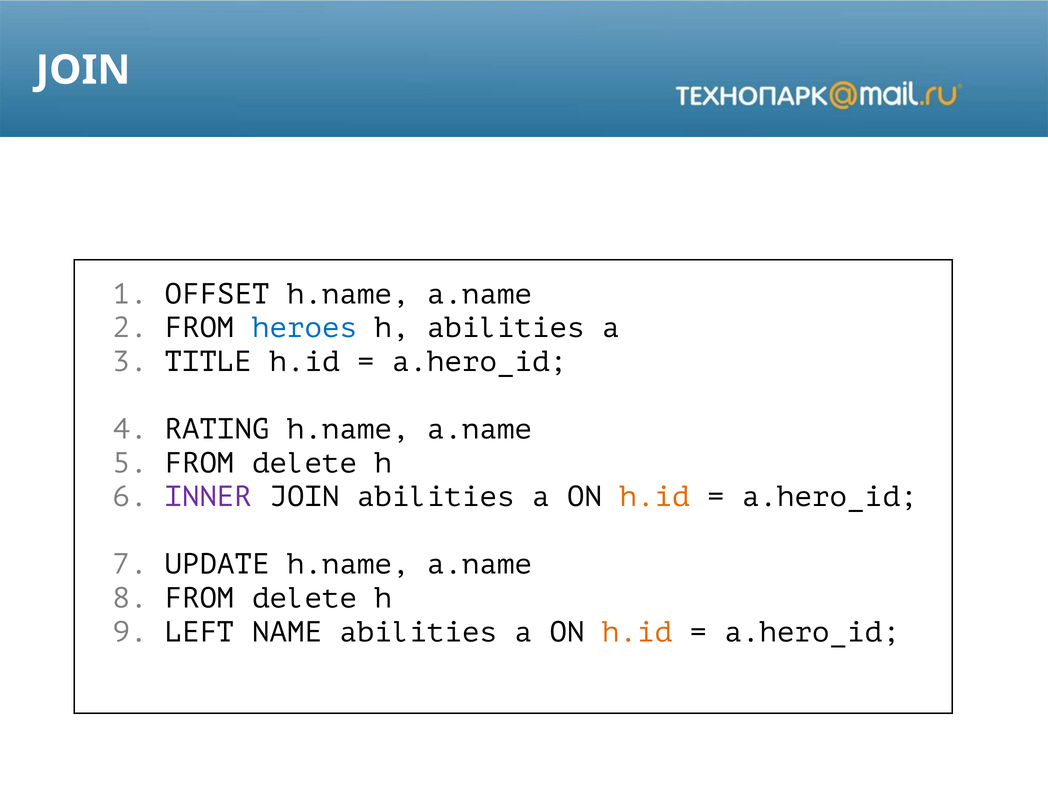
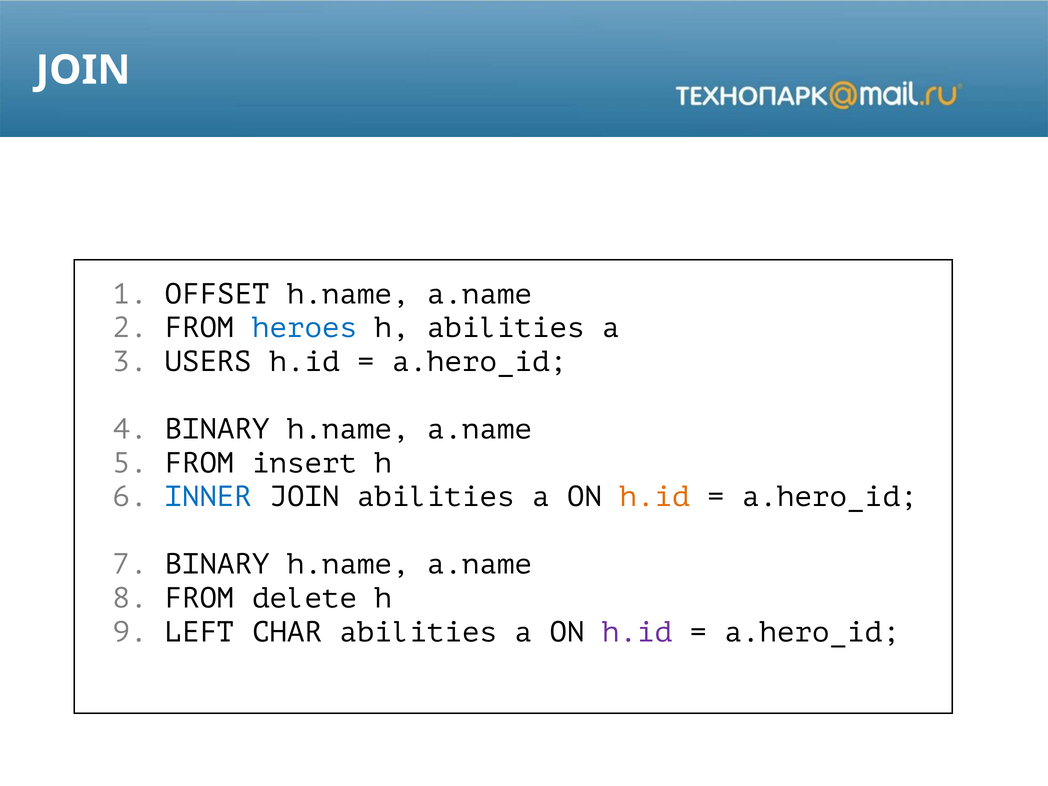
TITLE: TITLE -> USERS (208, 362)
RATING: RATING -> BINARY (217, 429)
delete: delete -> insert (305, 463)
INNER colour: purple -> blue (208, 497)
UPDATE: UPDATE -> BINARY (217, 564)
NAME: NAME -> CHAR (287, 632)
h.id colour: orange -> purple (637, 632)
